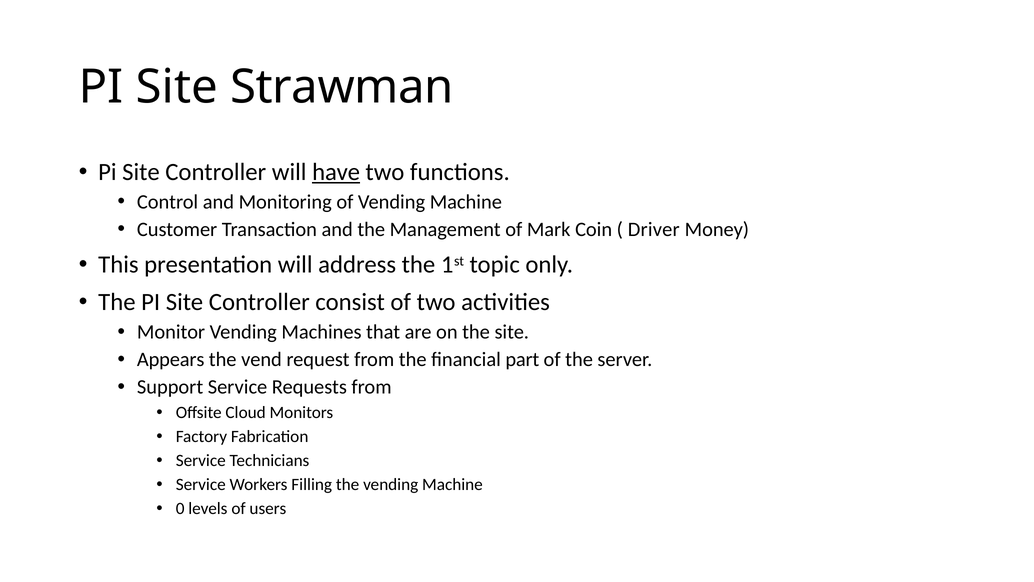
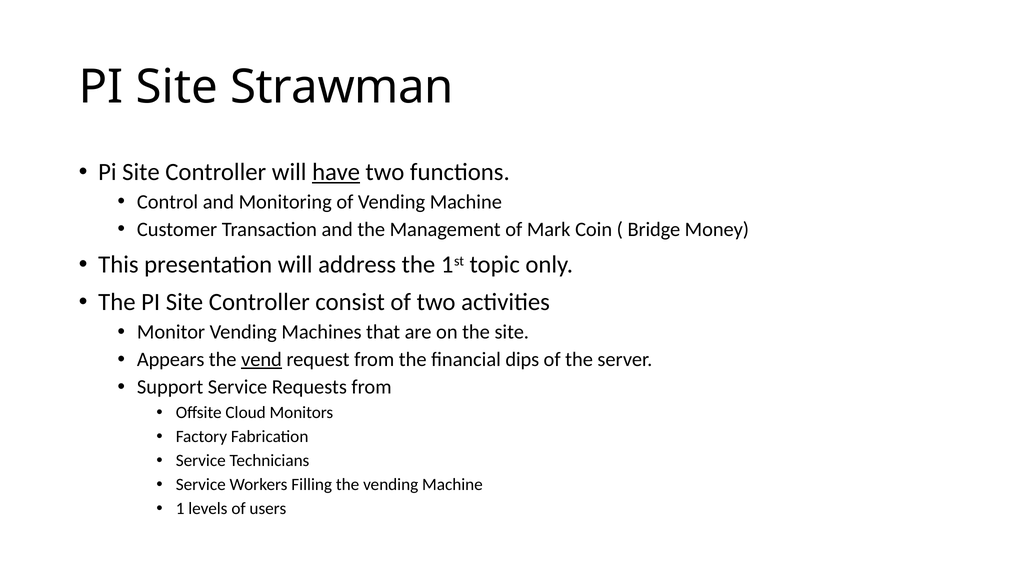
Driver: Driver -> Bridge (654, 229)
vend underline: none -> present (262, 359)
part: part -> dips (522, 359)
0: 0 -> 1 (180, 508)
